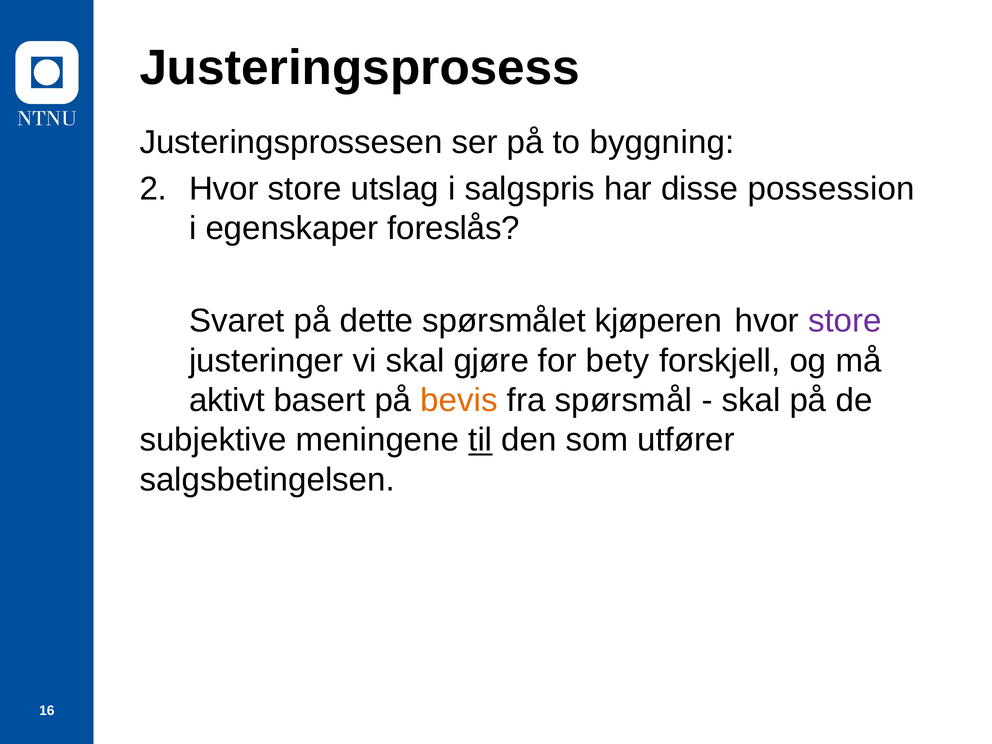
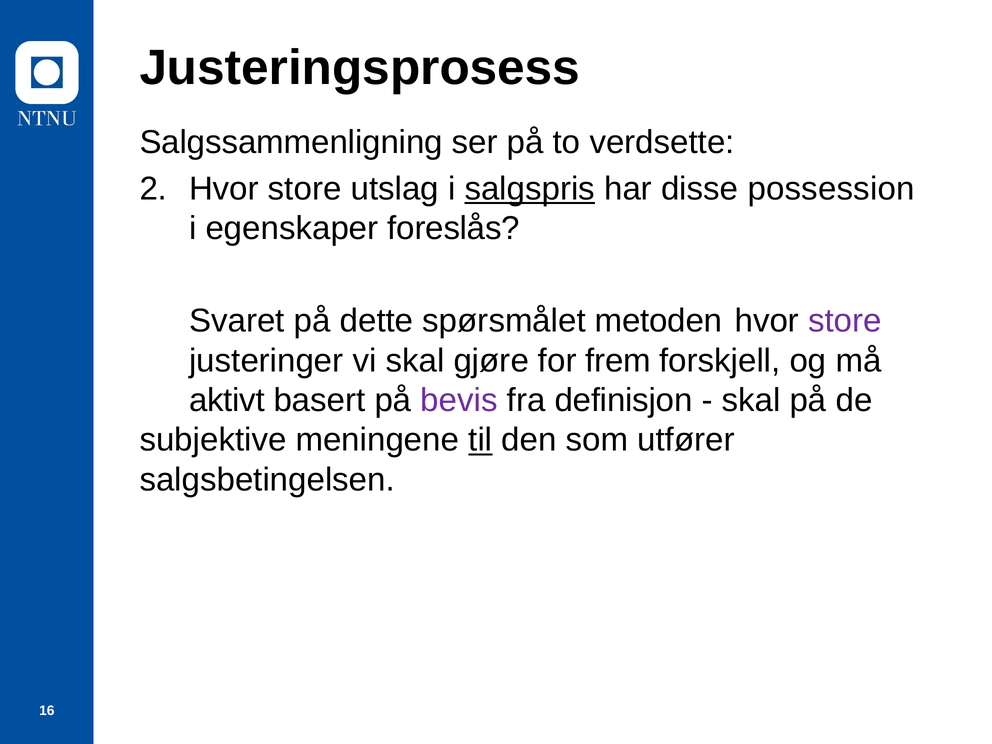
Justeringsprossesen: Justeringsprossesen -> Salgssammenligning (291, 142)
byggning: byggning -> verdsette (662, 142)
salgspris underline: none -> present (530, 189)
kjøperen: kjøperen -> metoden (659, 321)
bety: bety -> frem (618, 361)
bevis colour: orange -> purple (459, 400)
spørsmål: spørsmål -> definisjon (624, 400)
